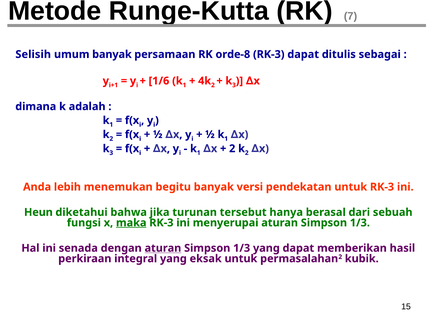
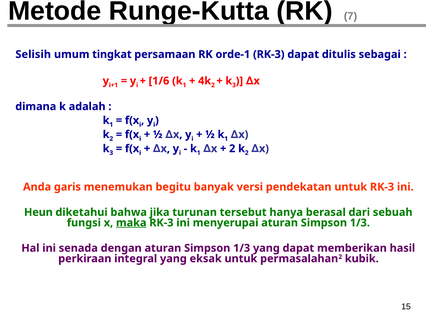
umum banyak: banyak -> tingkat (112, 54)
orde-8: orde-8 -> orde-1 (233, 54)
lebih: lebih -> garis (67, 187)
aturan underline: present -> none (163, 248)
